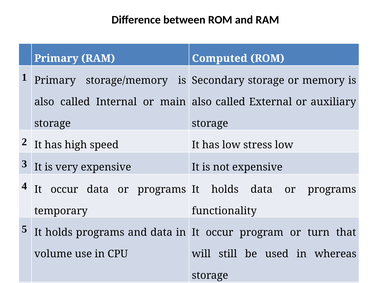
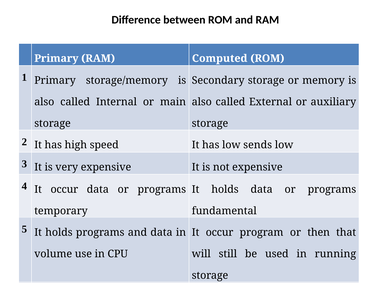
stress: stress -> sends (258, 145)
functionality: functionality -> fundamental (224, 211)
turn: turn -> then (319, 233)
whereas: whereas -> running (335, 254)
